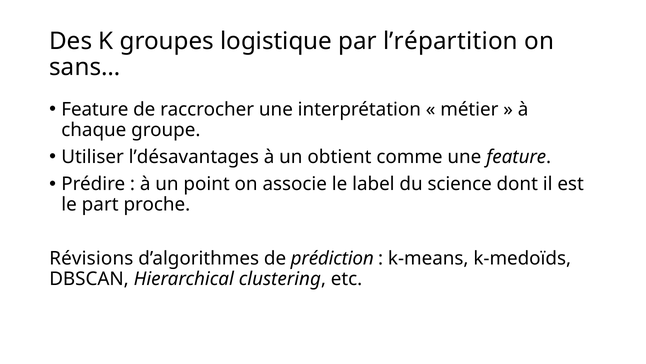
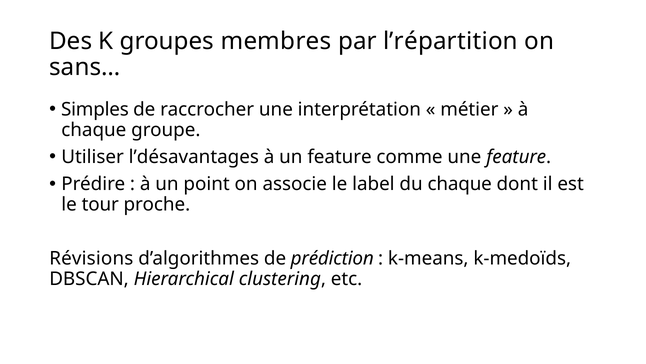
logistique: logistique -> membres (276, 41)
Feature: Feature -> Simples (95, 109)
un obtient: obtient -> feature (340, 157)
du science: science -> chaque (460, 184)
part: part -> tour (100, 204)
